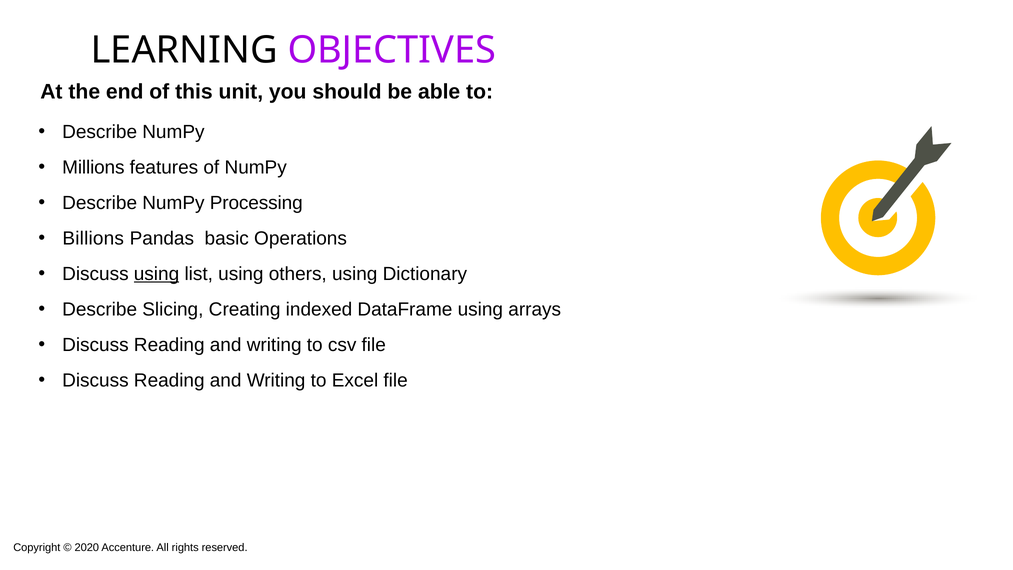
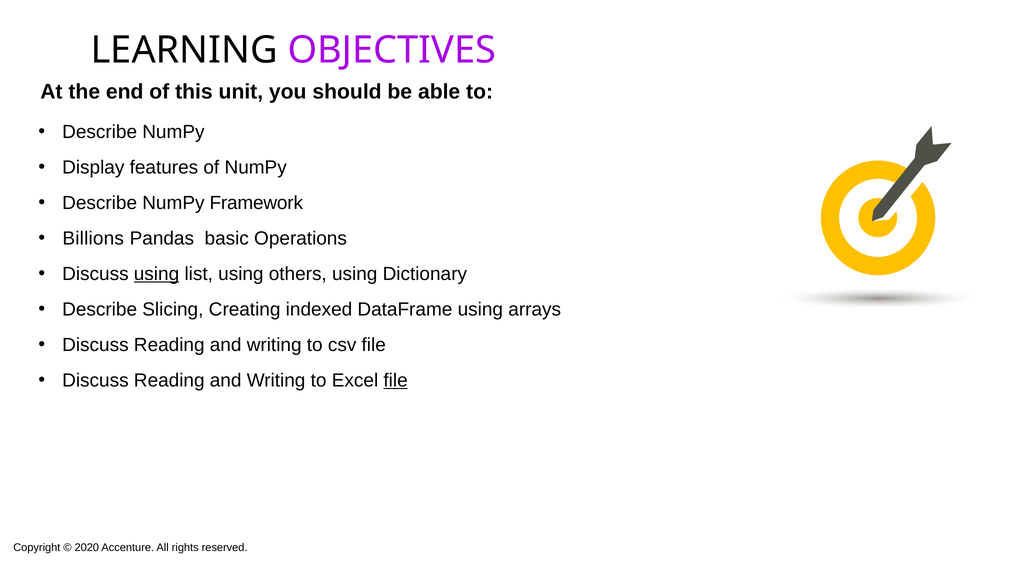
Millions: Millions -> Display (93, 167)
Processing: Processing -> Framework (256, 203)
file underline: none -> present (396, 380)
